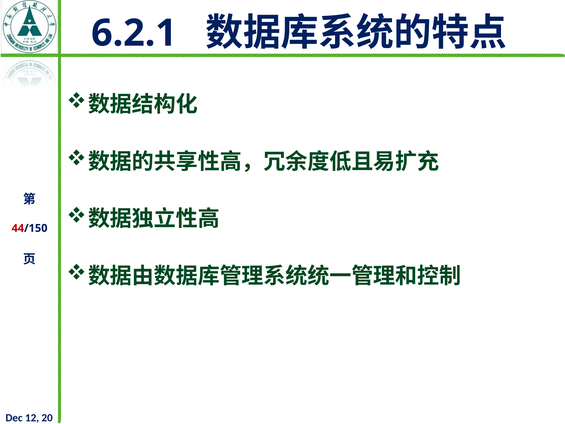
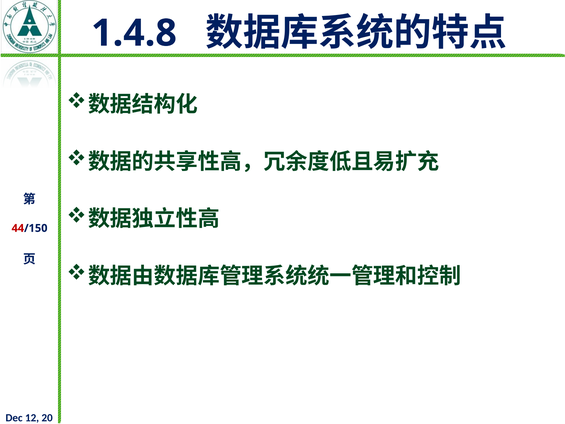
6.2.1: 6.2.1 -> 1.4.8 (134, 33)
